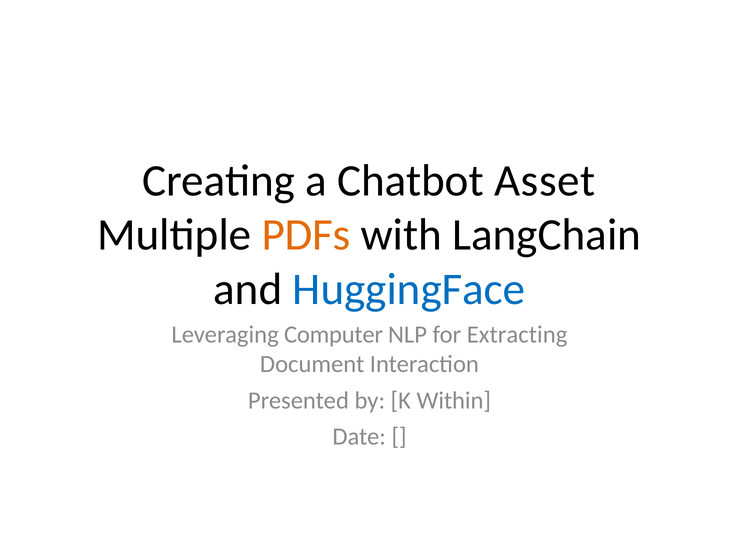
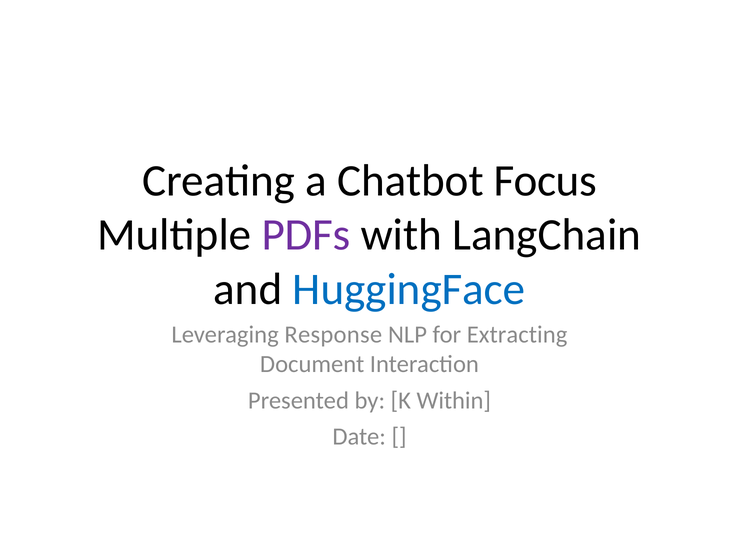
Asset: Asset -> Focus (545, 181)
PDFs colour: orange -> purple (306, 235)
Computer: Computer -> Response (333, 334)
